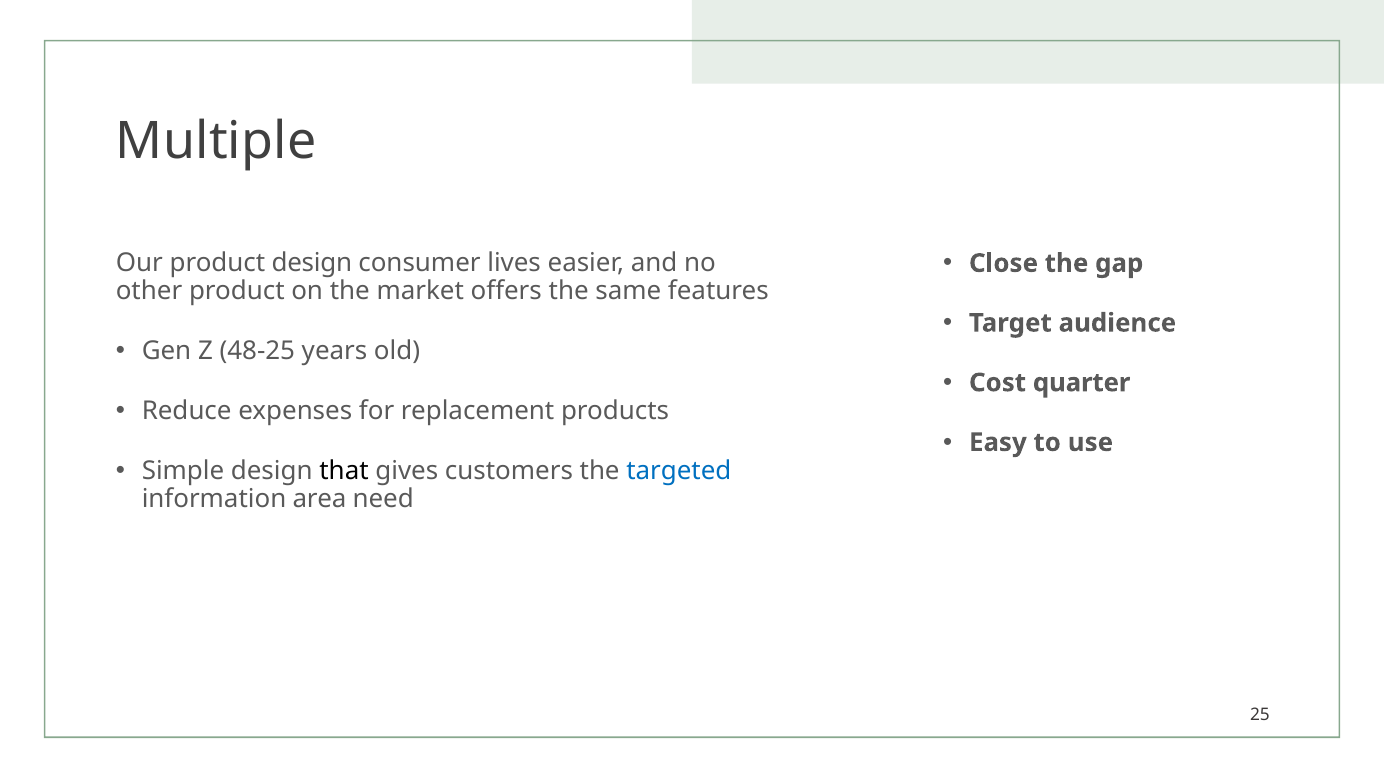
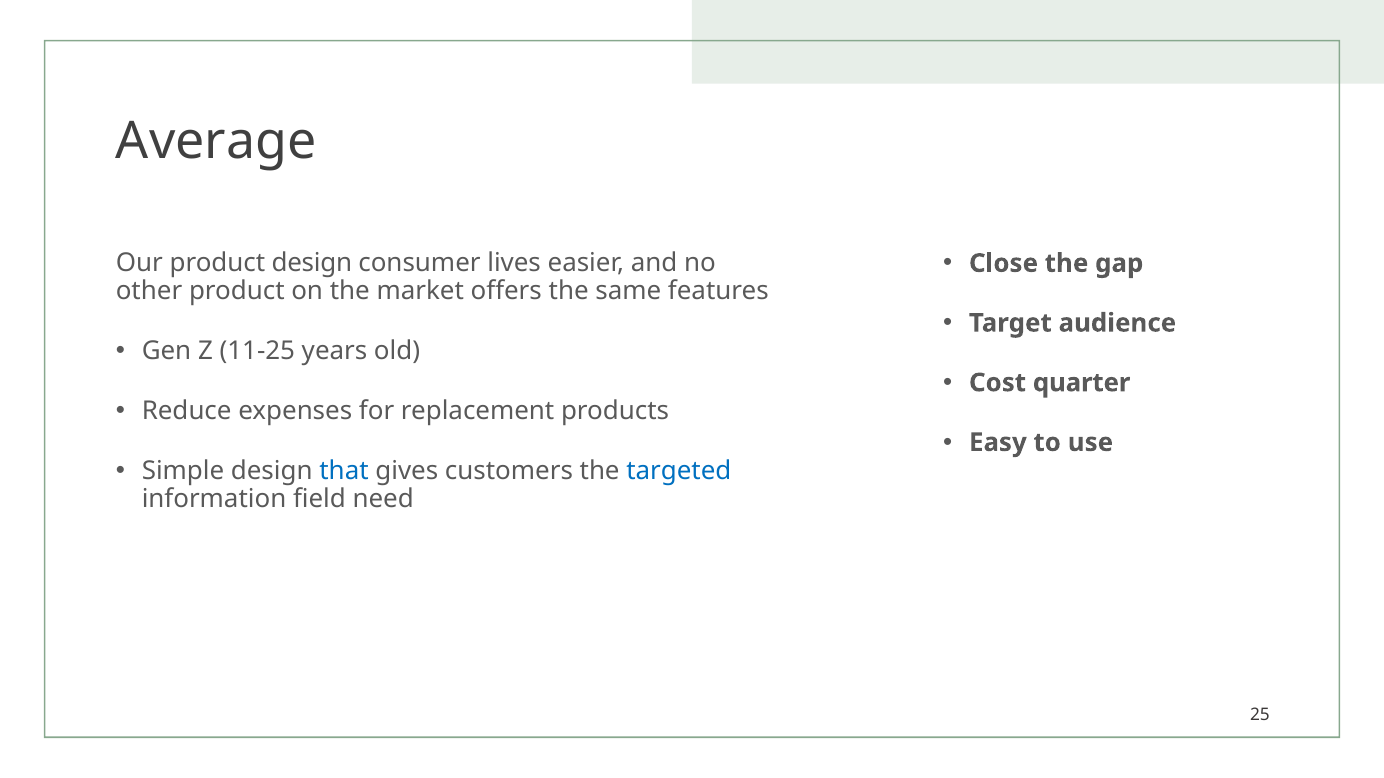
Multiple: Multiple -> Average (216, 142)
48-25: 48-25 -> 11-25 (257, 351)
that colour: black -> blue (344, 471)
area: area -> field (319, 499)
